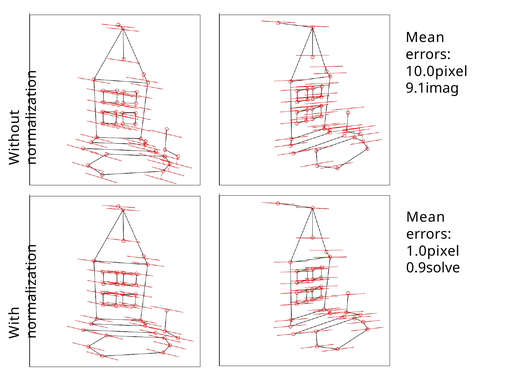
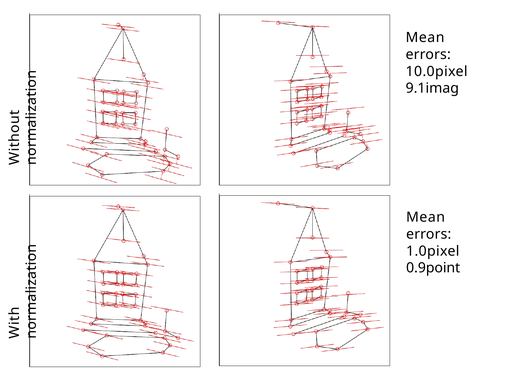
0.9solve: 0.9solve -> 0.9point (433, 268)
